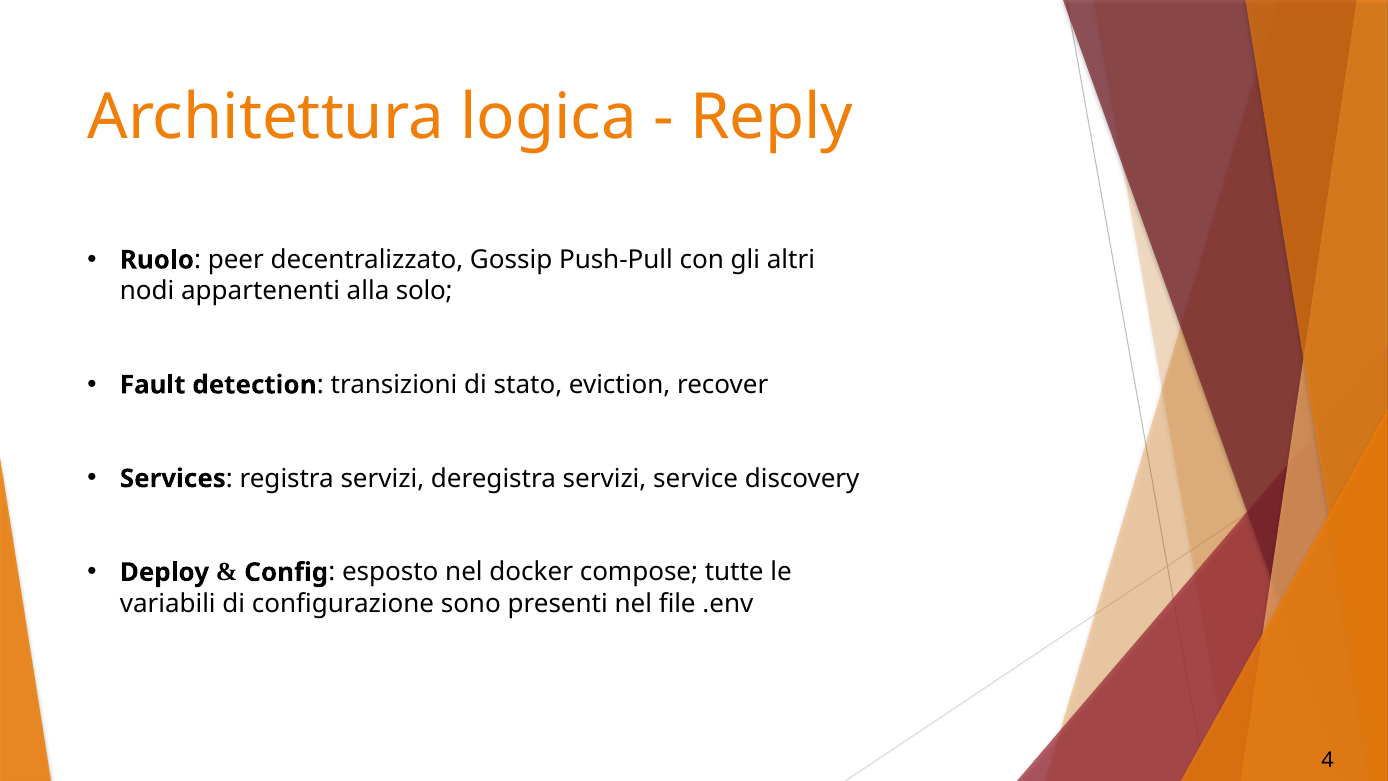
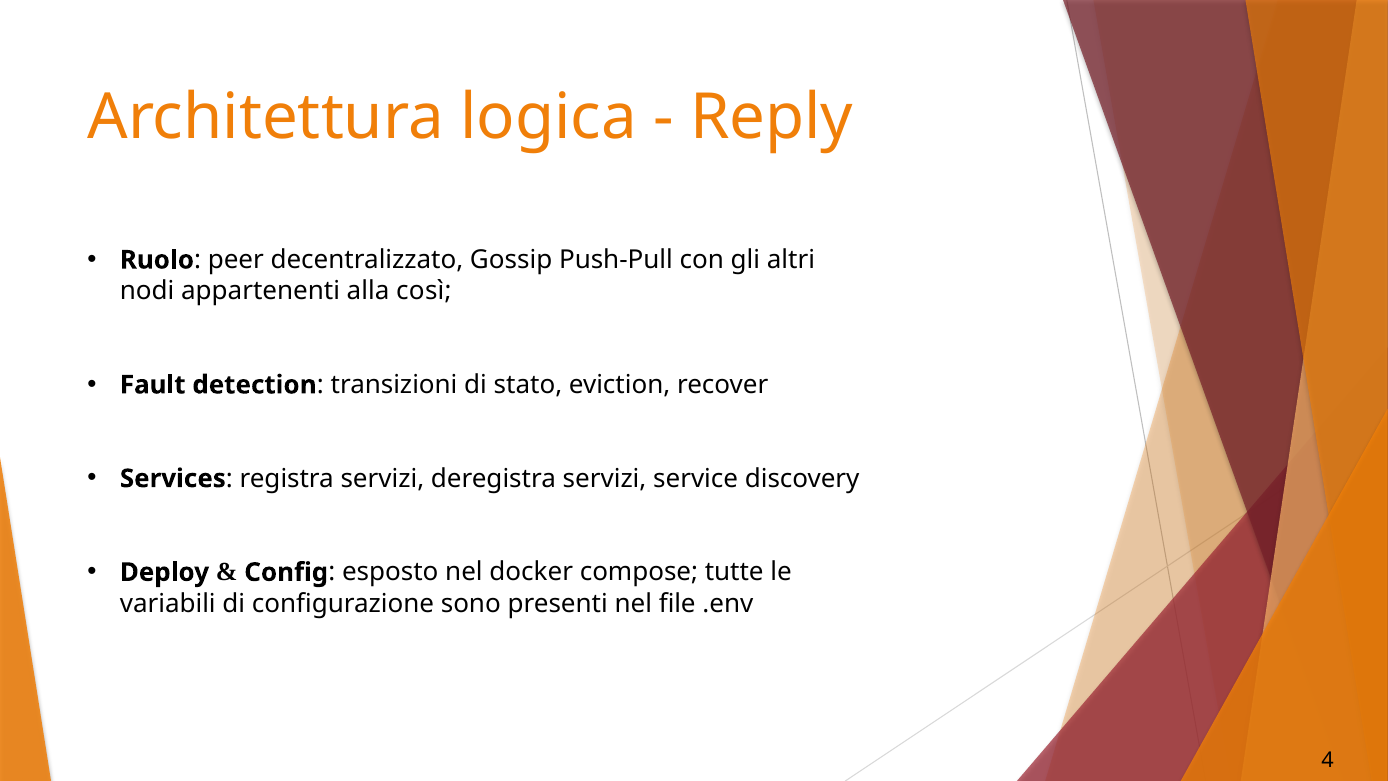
solo: solo -> così (424, 291)
